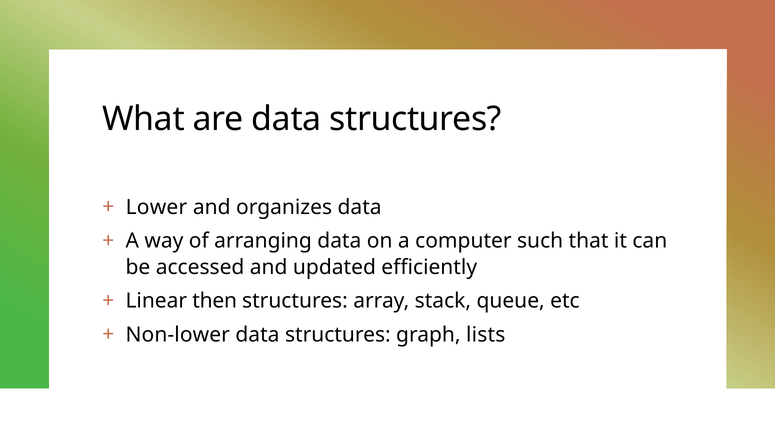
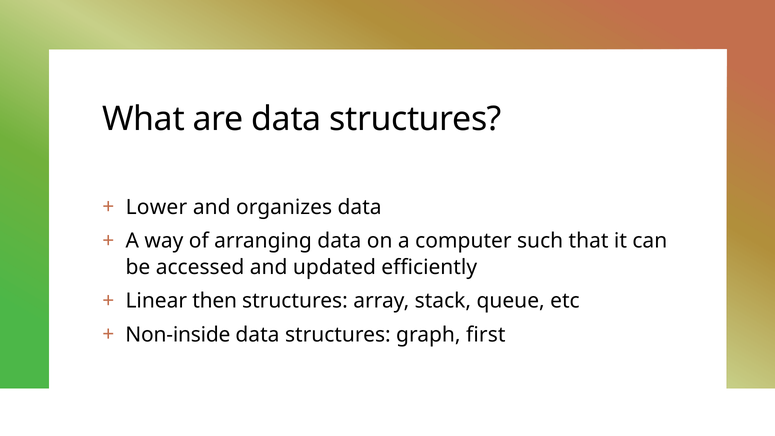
Non-lower: Non-lower -> Non-inside (178, 335)
lists: lists -> first (486, 335)
